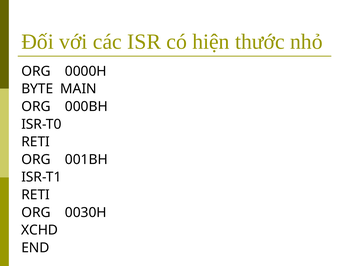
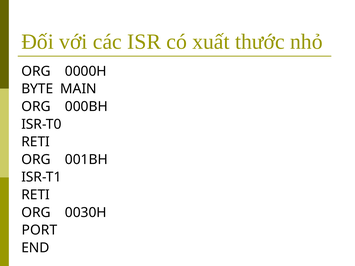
hiện: hiện -> xuất (211, 42)
XCHD: XCHD -> PORT (39, 230)
